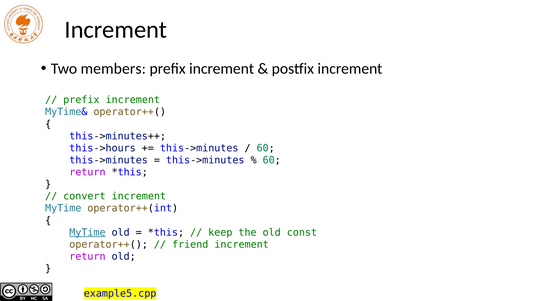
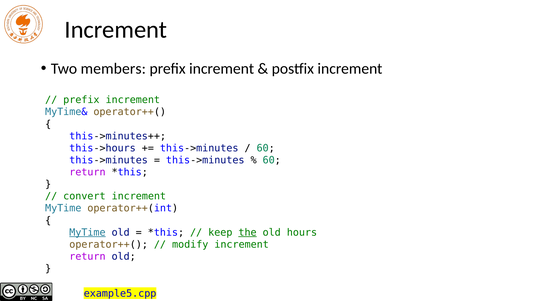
the underline: none -> present (248, 233)
const: const -> hours (302, 233)
friend: friend -> modify (190, 245)
